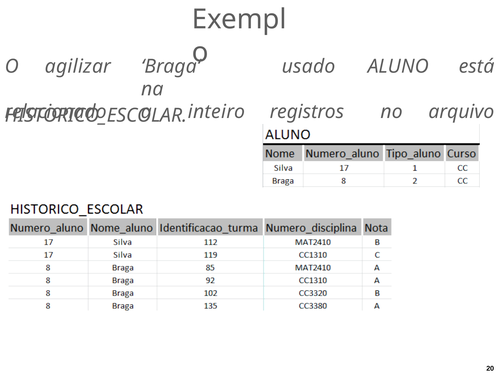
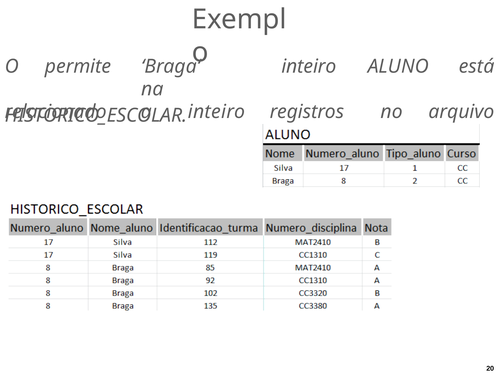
agilizar: agilizar -> permite (78, 67)
usado: usado -> inteiro (309, 67)
